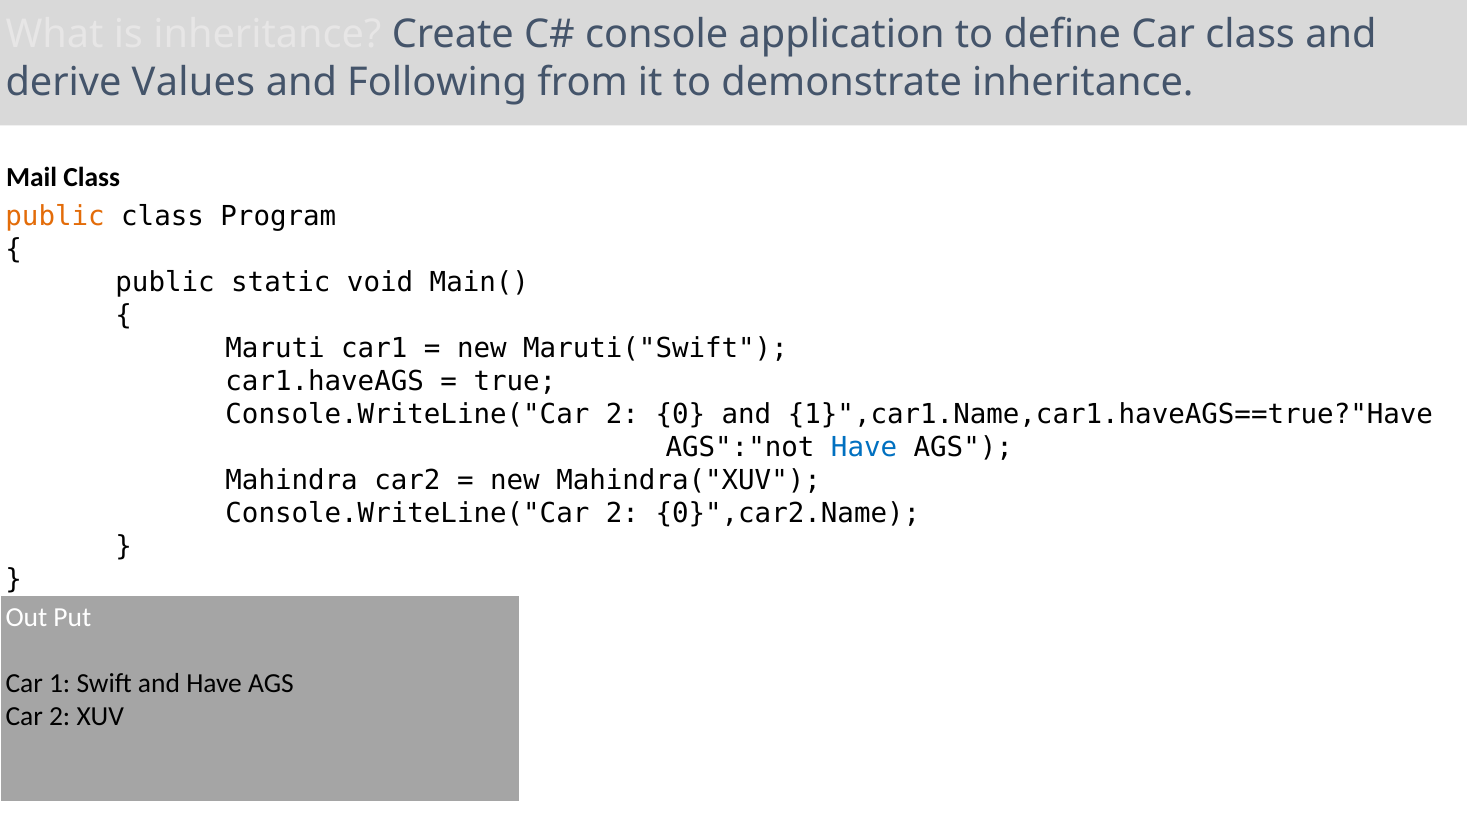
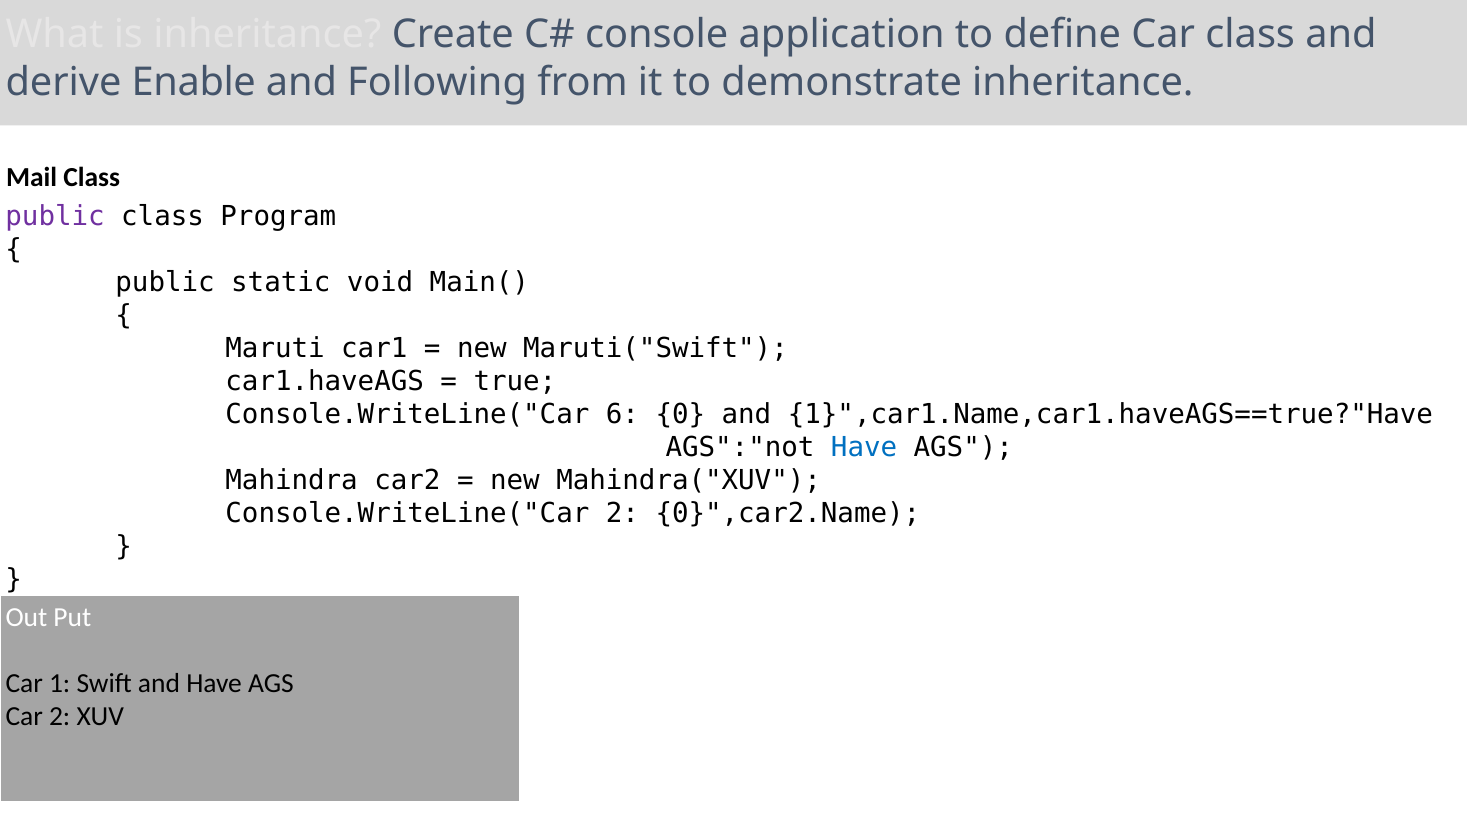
Values: Values -> Enable (194, 83)
public colour: orange -> purple (55, 216)
2: 2 -> 6 (622, 414)
